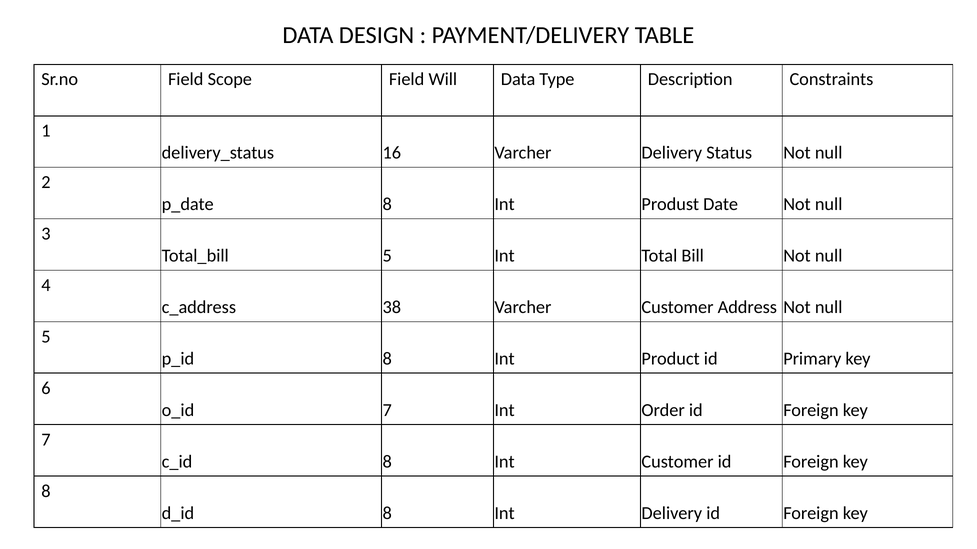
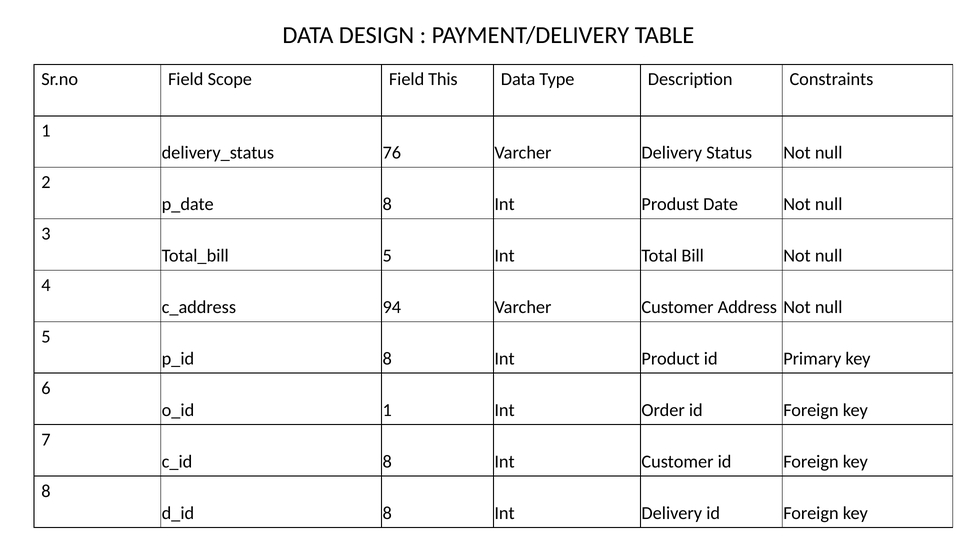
Will: Will -> This (443, 79)
16: 16 -> 76 (392, 153)
38: 38 -> 94 (392, 307)
7: 7 -> 1 (387, 410)
